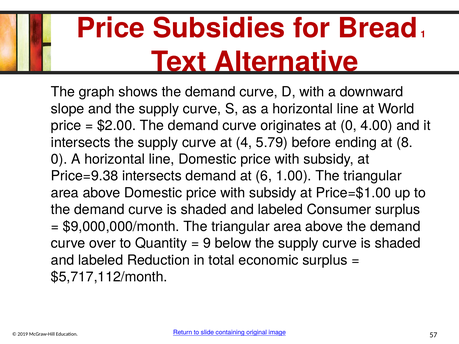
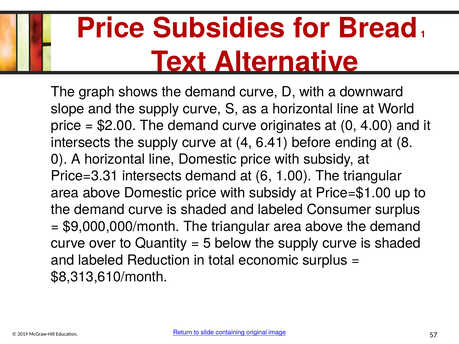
5.79: 5.79 -> 6.41 (272, 142)
Price=9.38: Price=9.38 -> Price=3.31 (85, 176)
9: 9 -> 5 (207, 243)
$5,717,112/month: $5,717,112/month -> $8,313,610/month (109, 277)
